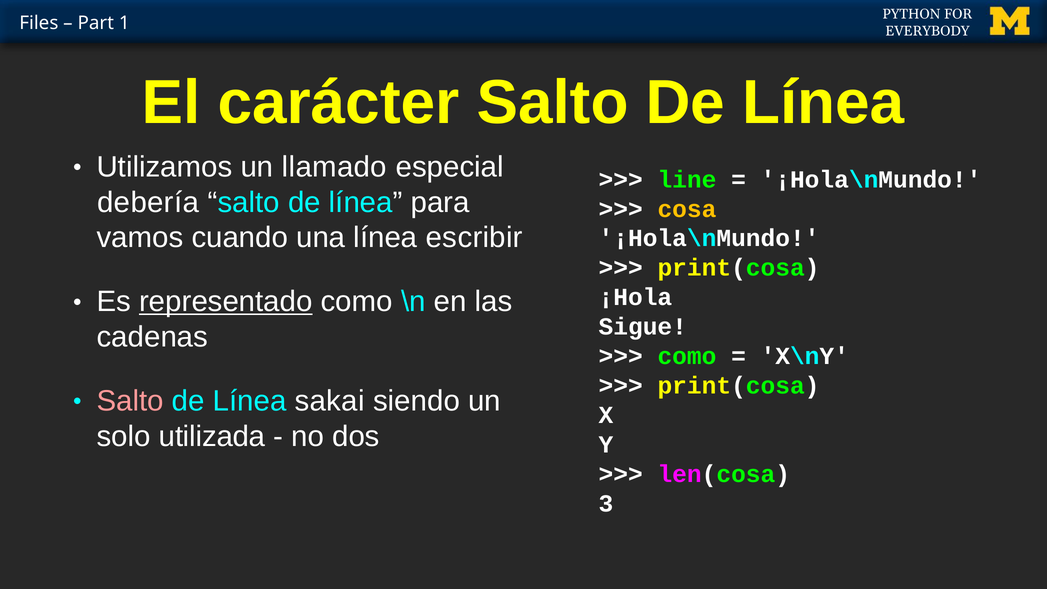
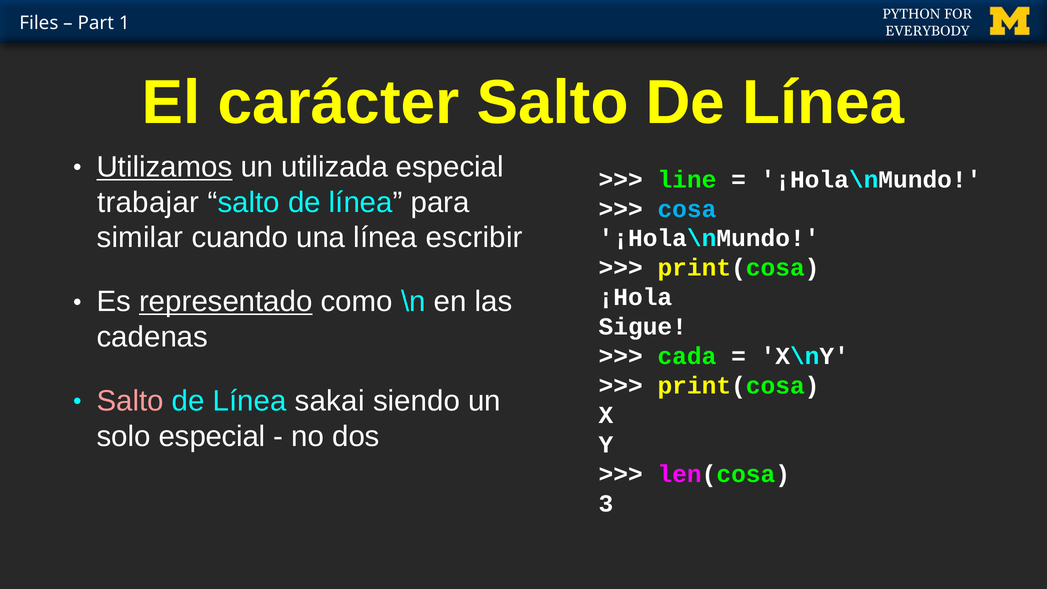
Utilizamos underline: none -> present (165, 167)
llamado: llamado -> utilizada (335, 167)
debería: debería -> trabajar (148, 202)
cosa colour: yellow -> light blue (687, 209)
vamos: vamos -> similar (140, 238)
como: como -> cada (687, 356)
solo utilizada: utilizada -> especial (212, 436)
